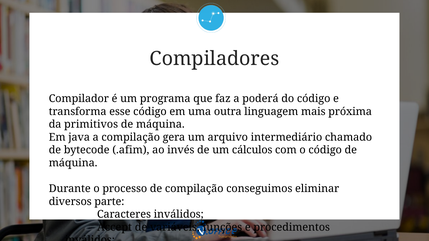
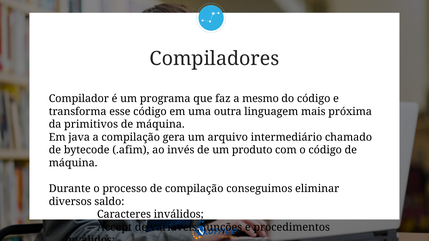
poderá: poderá -> mesmo (260, 99)
cálculos: cálculos -> produto (252, 150)
parte: parte -> saldo (109, 202)
